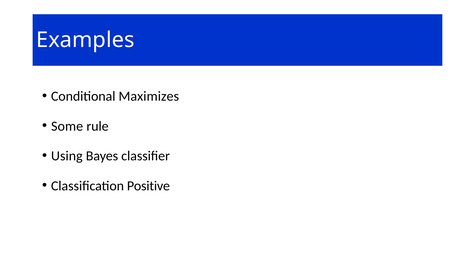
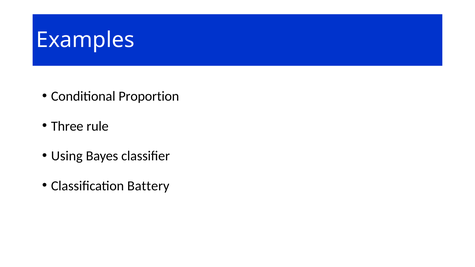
Maximizes: Maximizes -> Proportion (149, 96)
Some: Some -> Three (67, 126)
Positive: Positive -> Battery (148, 186)
